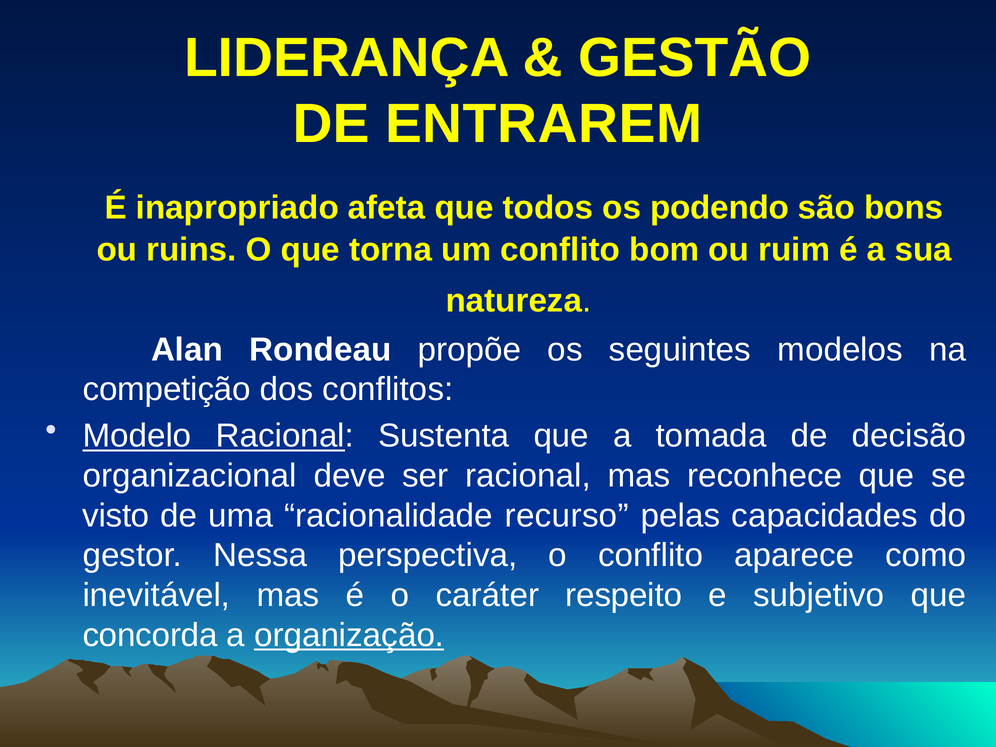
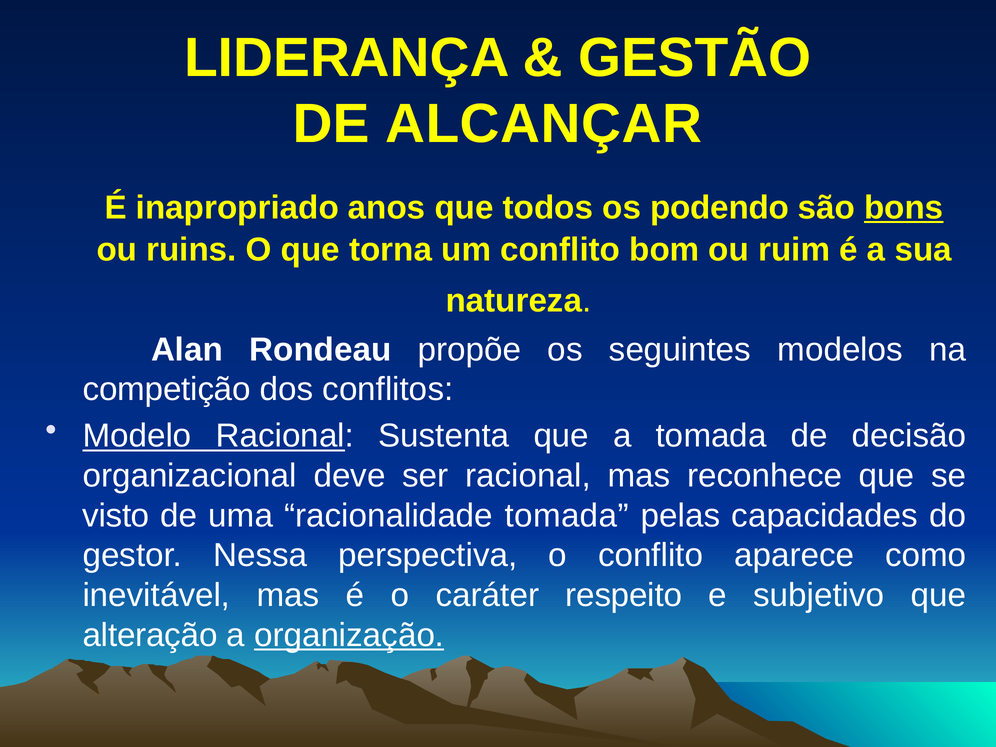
ENTRAREM: ENTRAREM -> ALCANÇAR (544, 124)
afeta: afeta -> anos (387, 208)
bons underline: none -> present (904, 208)
racionalidade recurso: recurso -> tomada (567, 516)
concorda: concorda -> alteração (150, 635)
